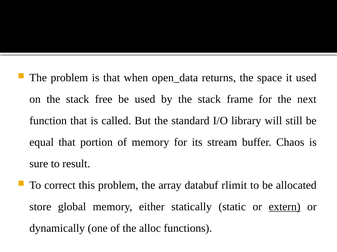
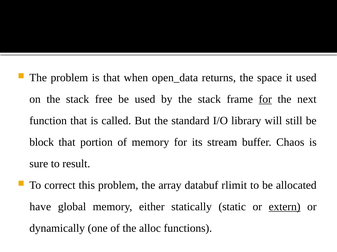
for underline: none -> present (265, 100)
equal: equal -> block (42, 143)
store: store -> have (40, 207)
